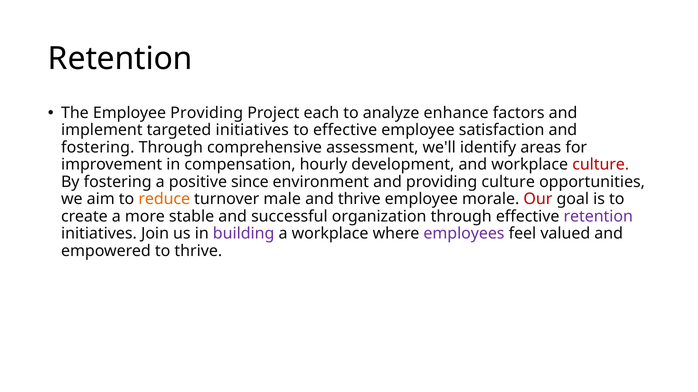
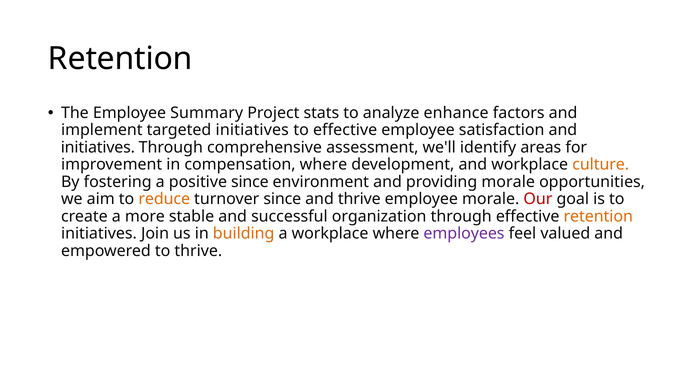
Employee Providing: Providing -> Summary (207, 113)
each: each -> stats (321, 113)
fostering: fostering -> initiatives (98, 148)
compensation hourly: hourly -> where (323, 165)
culture colour: red -> orange (601, 165)
providing culture: culture -> morale (508, 182)
turnover male: male -> since (282, 199)
retention colour: purple -> orange (598, 217)
building colour: purple -> orange (244, 234)
